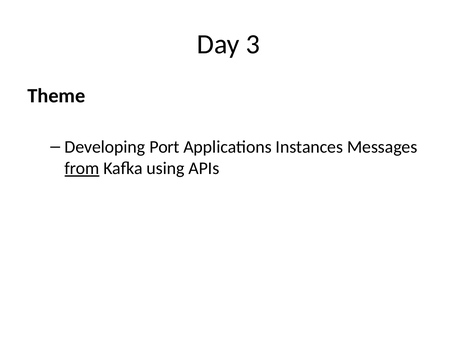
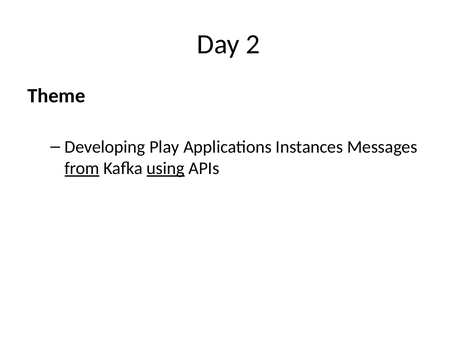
3: 3 -> 2 (253, 44)
Port: Port -> Play (164, 147)
using underline: none -> present (166, 168)
